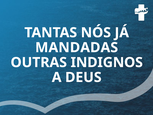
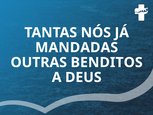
INDIGNOS: INDIGNOS -> BENDITOS (107, 62)
